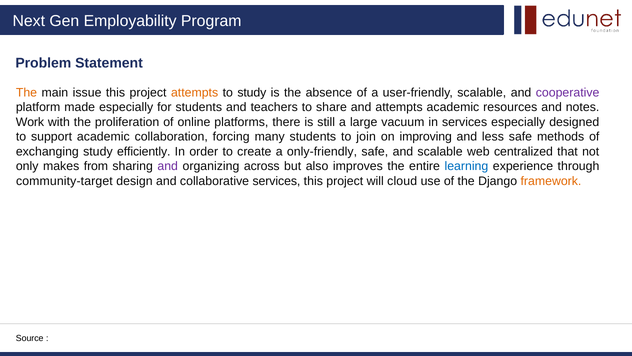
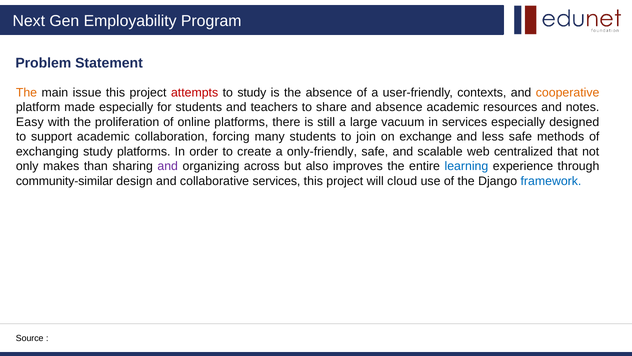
attempts colour: orange -> red (195, 92)
user-friendly scalable: scalable -> contexts (482, 92)
cooperative colour: purple -> orange (568, 92)
and attempts: attempts -> absence (399, 107)
Work: Work -> Easy (30, 122)
improving: improving -> exchange (426, 137)
study efficiently: efficiently -> platforms (144, 151)
from: from -> than (96, 166)
community-target: community-target -> community-similar (64, 181)
framework colour: orange -> blue (551, 181)
